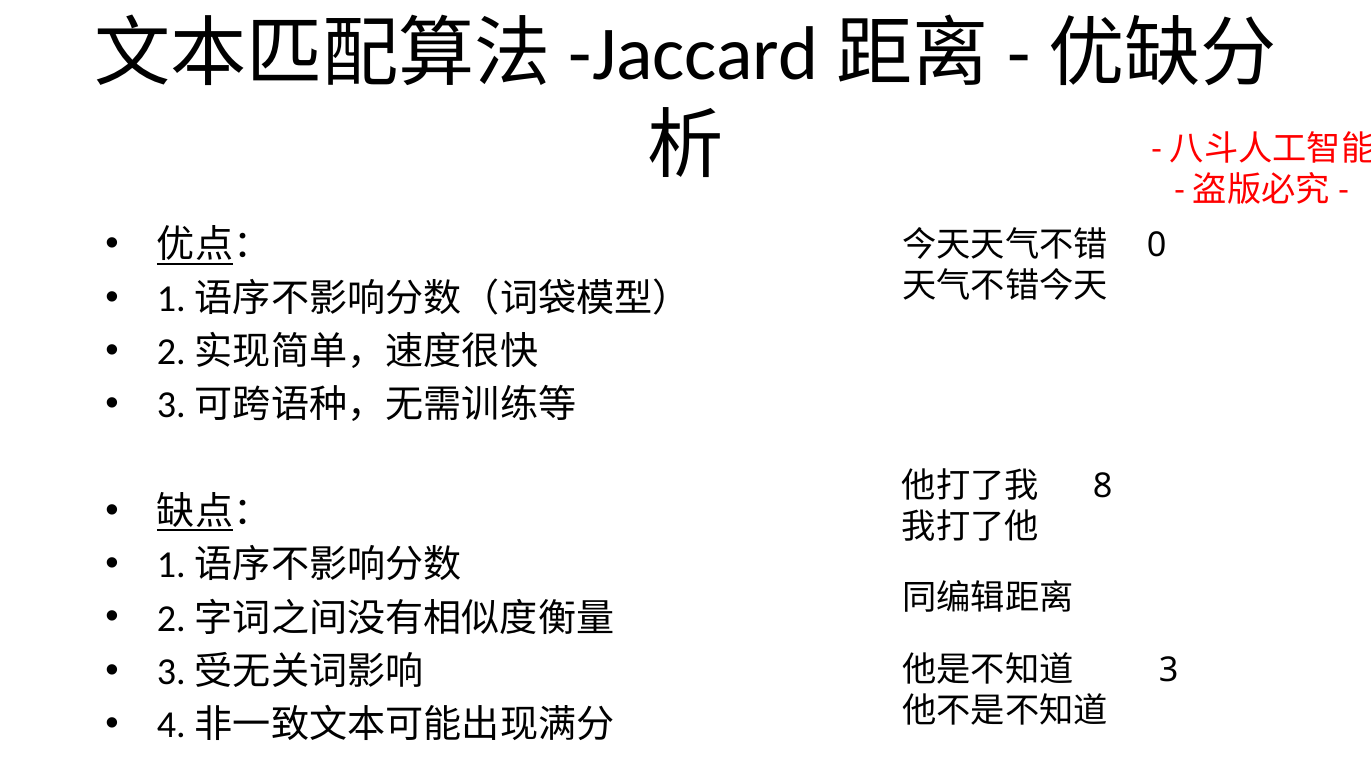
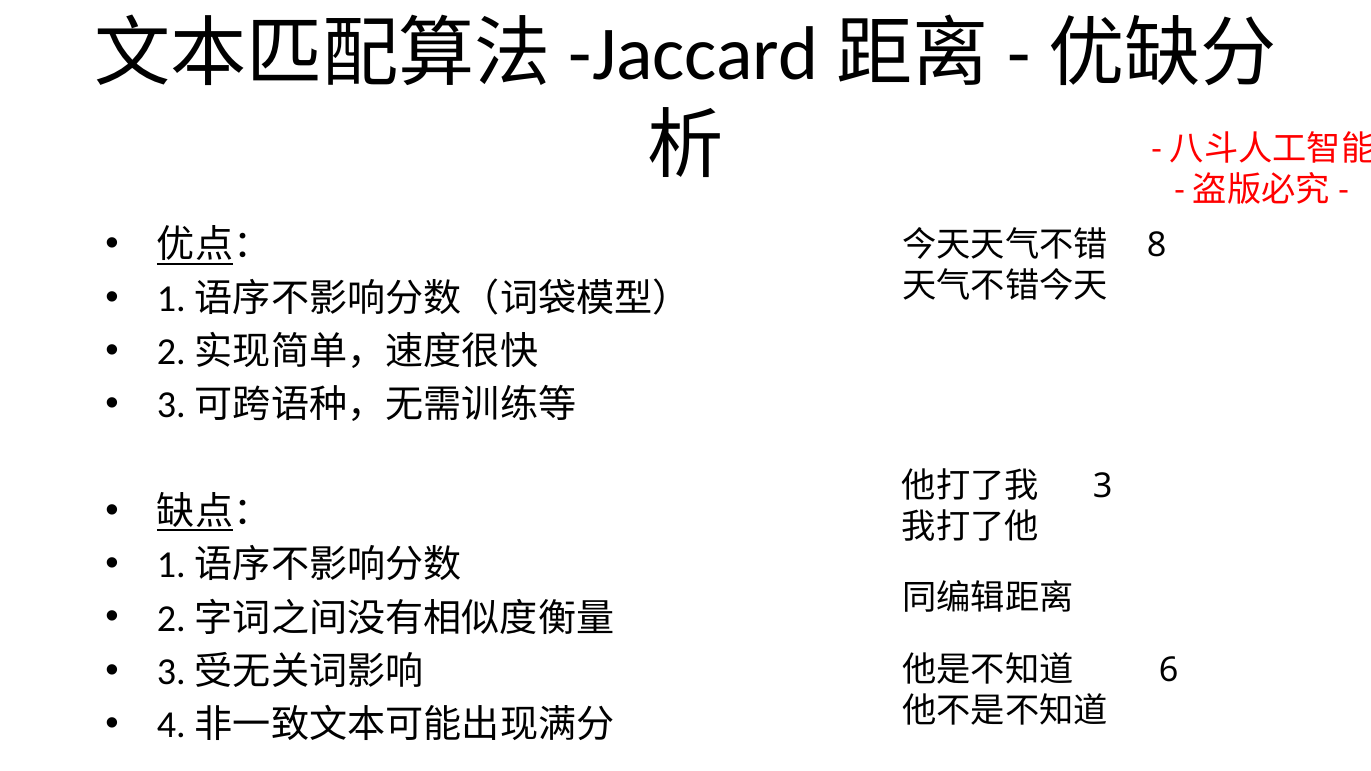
0: 0 -> 8 (1157, 245)
8: 8 -> 3 (1103, 486)
3: 3 -> 6 (1169, 670)
